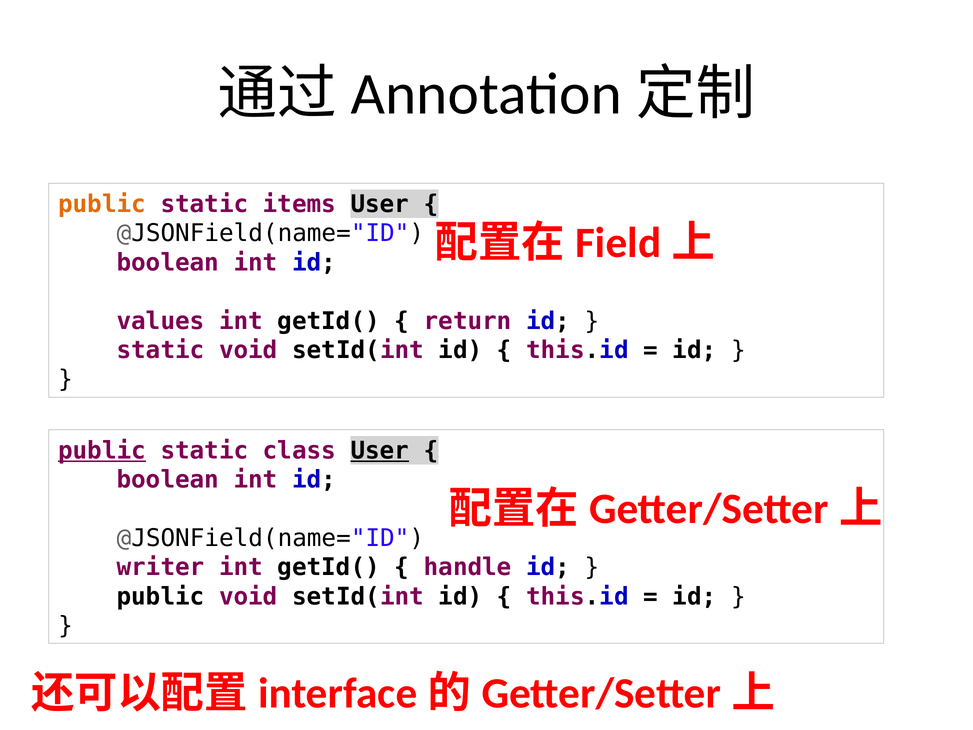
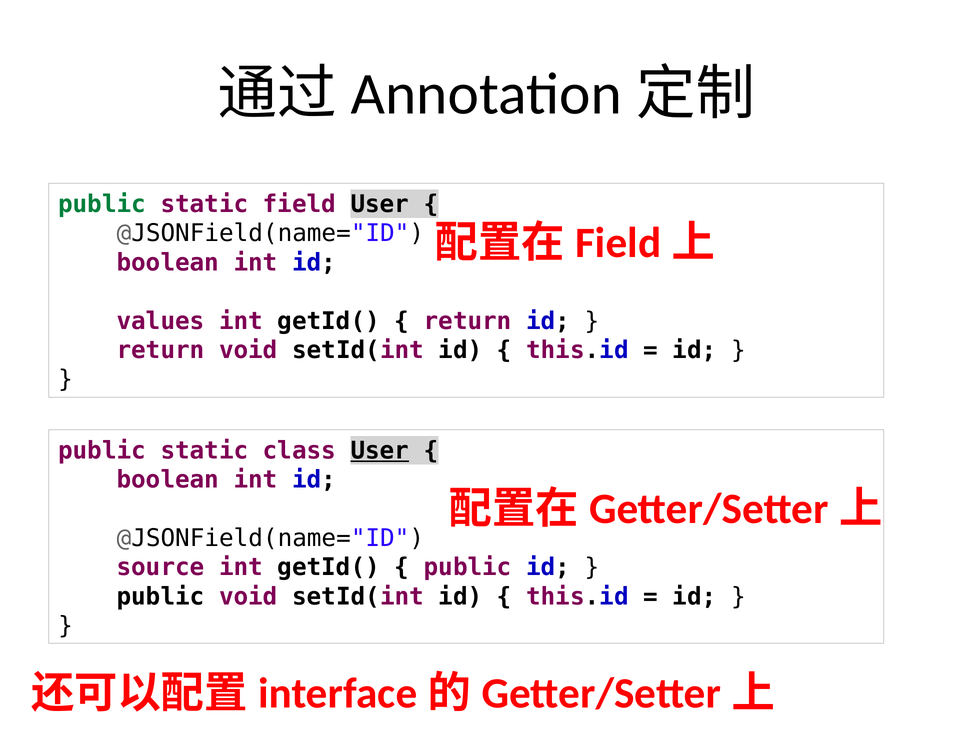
public colour: orange -> green (102, 204)
items: items -> field (299, 204)
static: static -> return (161, 350)
public underline: present -> none (102, 450)
writer: writer -> source (161, 567)
handle: handle -> public (468, 567)
